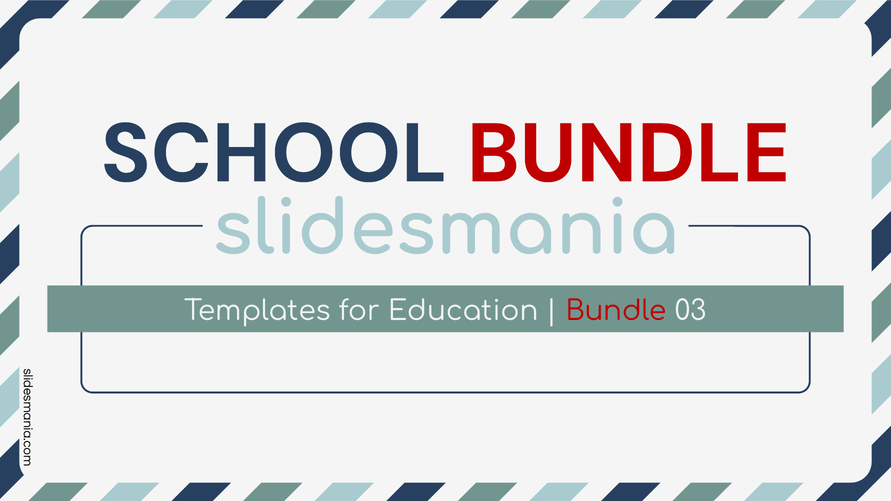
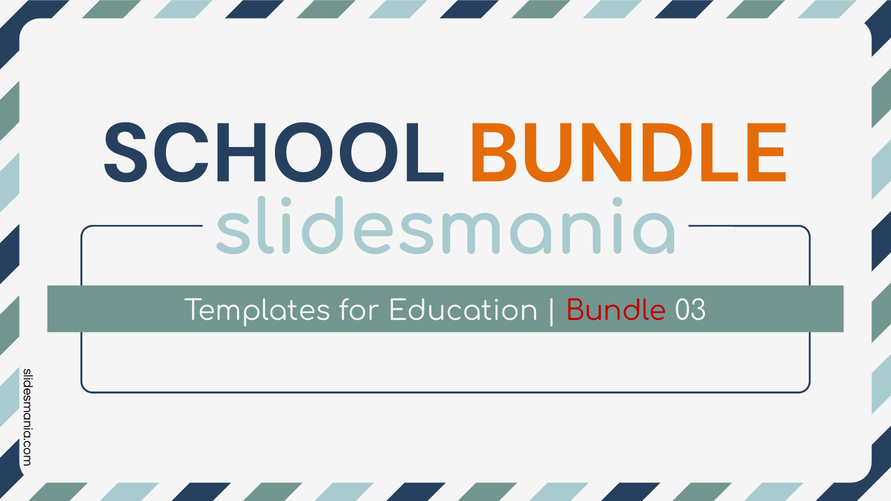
BUNDLE colour: red -> orange (629, 154)
